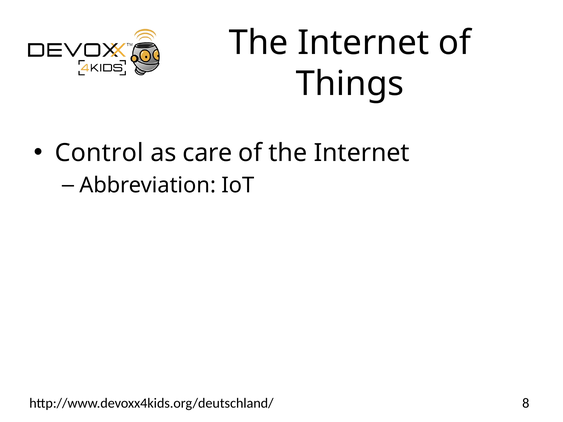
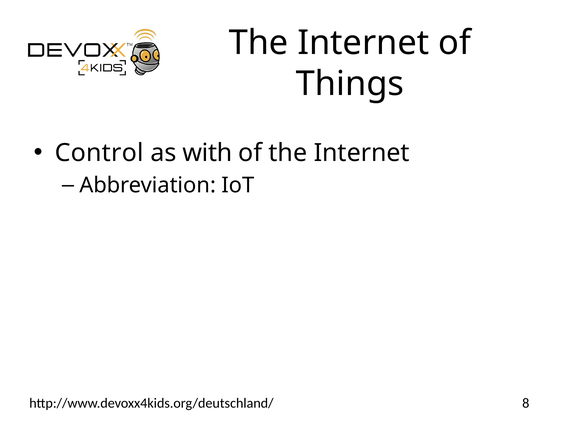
care: care -> with (208, 153)
